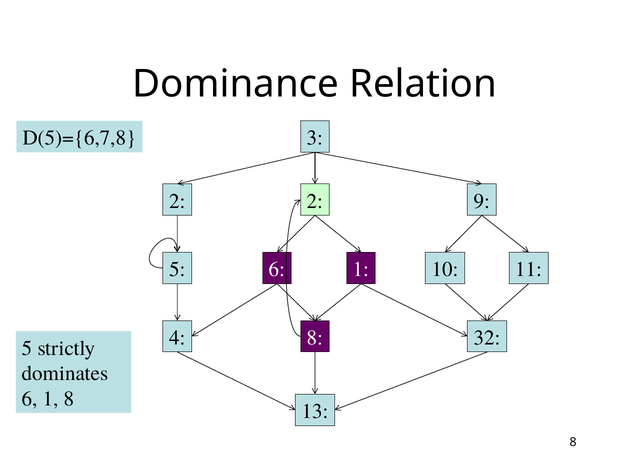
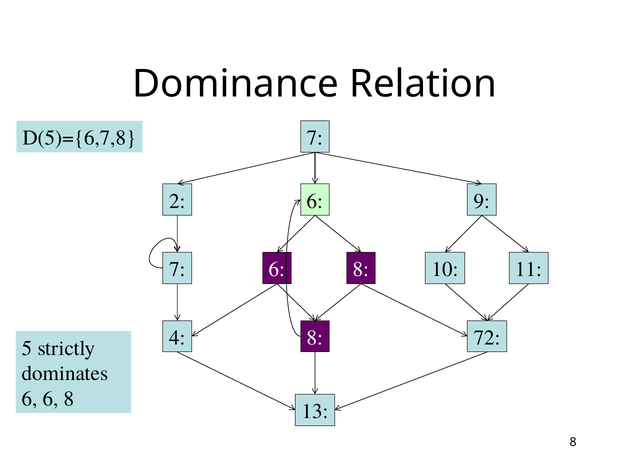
3: 3 -> 7 (315, 138)
2: 2 -> 6 (315, 201)
5: 5 -> 7 (177, 269)
1: 1 -> 8 (361, 269)
32: 32 -> 72 (487, 337)
1: 1 -> 6 (51, 398)
